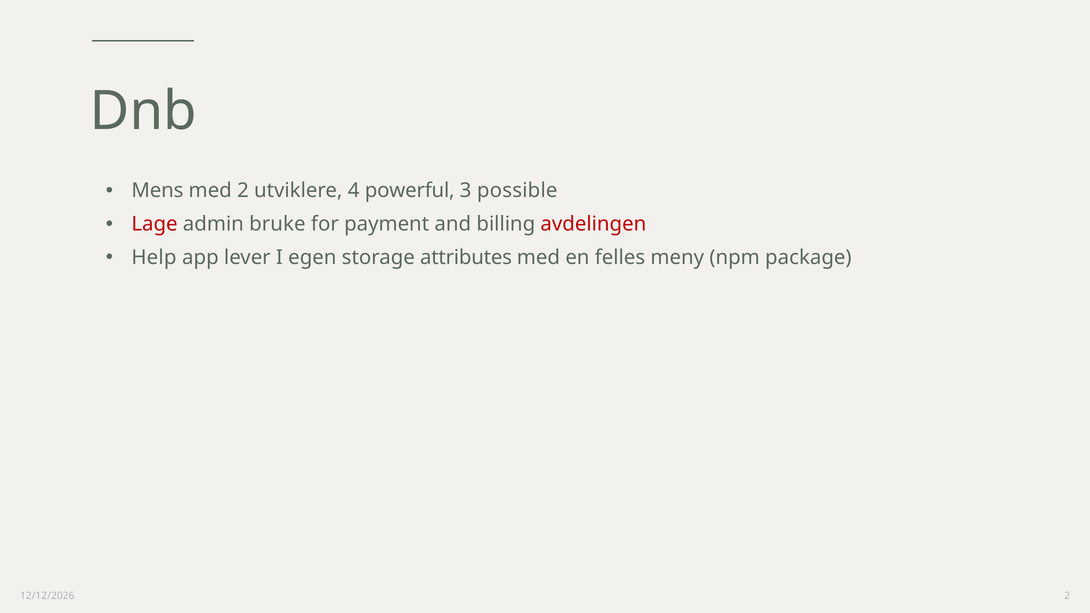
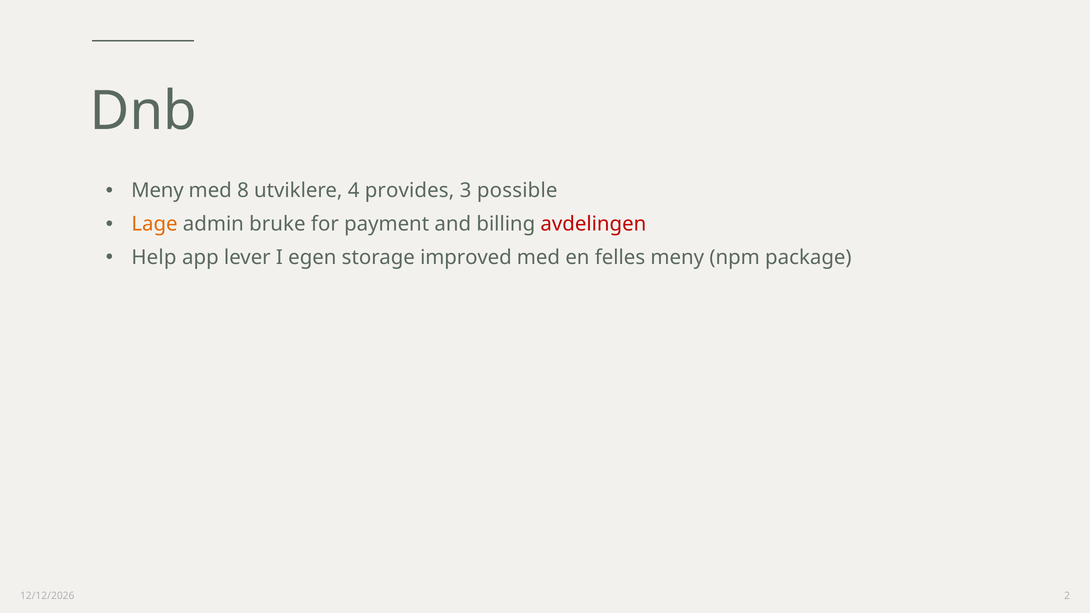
Mens: Mens -> Meny (157, 191)
med 2: 2 -> 8 (243, 191)
powerful: powerful -> provides (410, 191)
Lage colour: red -> orange (155, 224)
attributes: attributes -> improved (466, 258)
